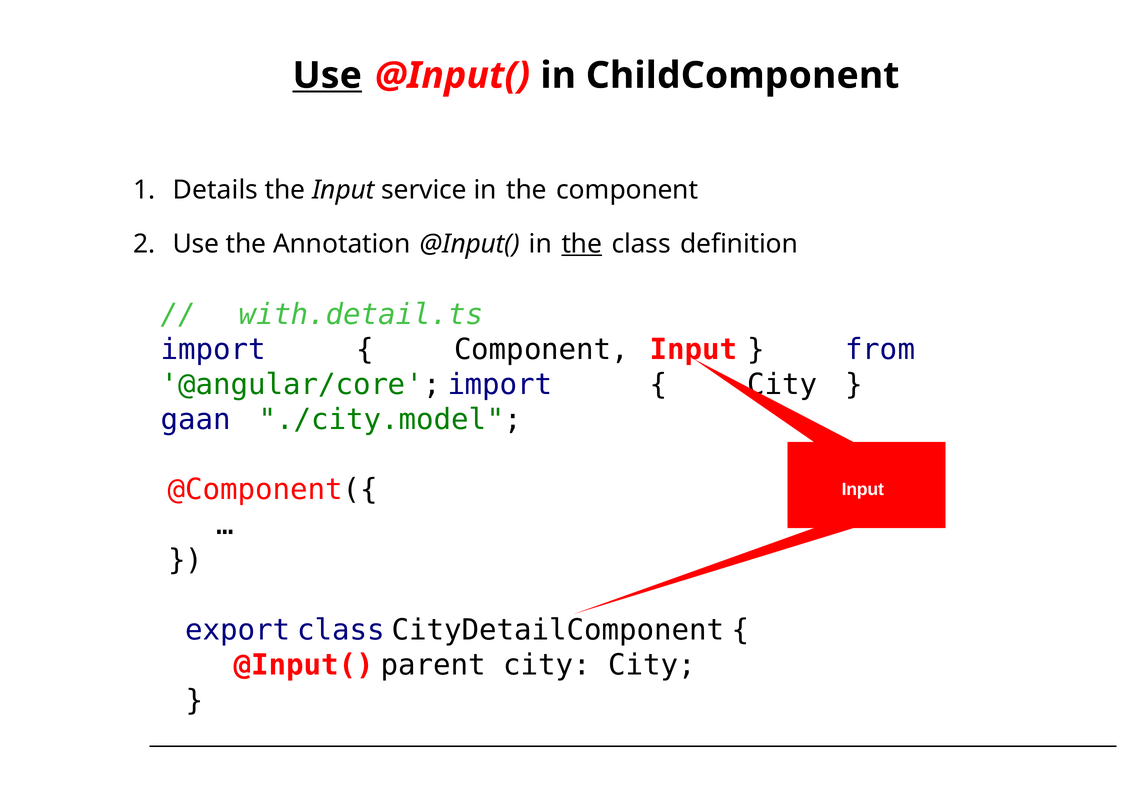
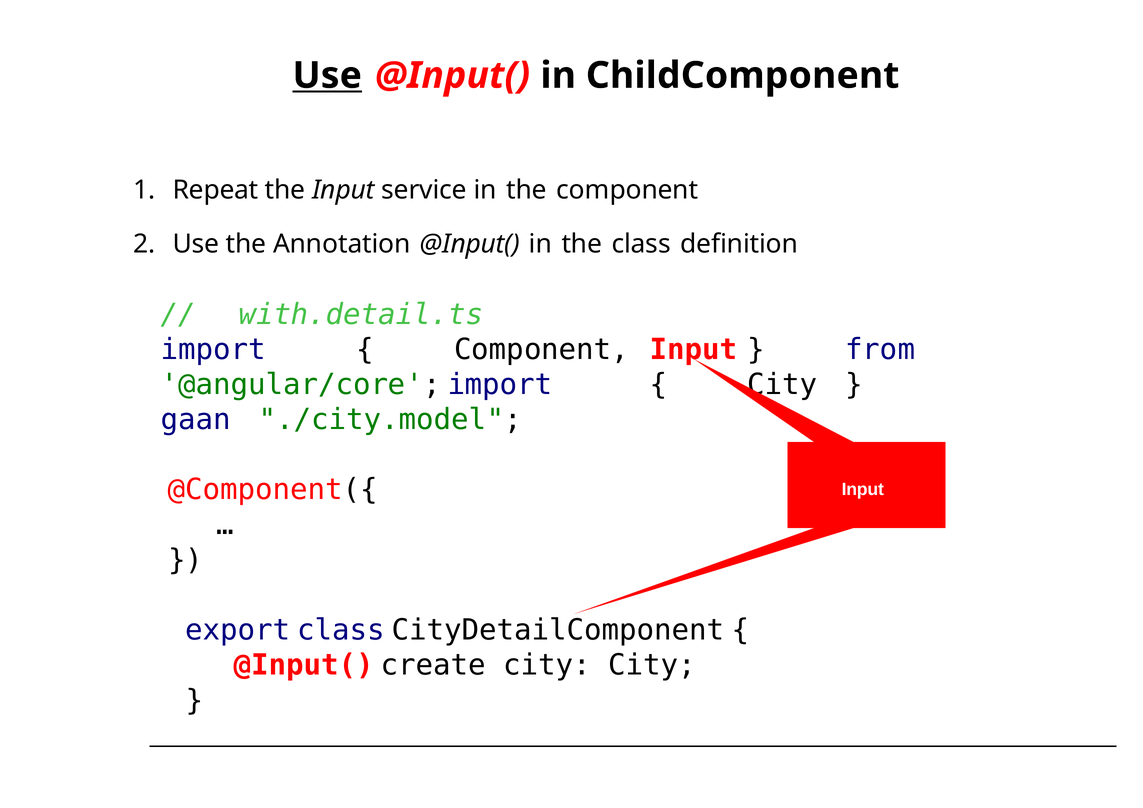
Details: Details -> Repeat (216, 190)
the underline: present -> none (582, 244)
parent: parent -> create (433, 666)
